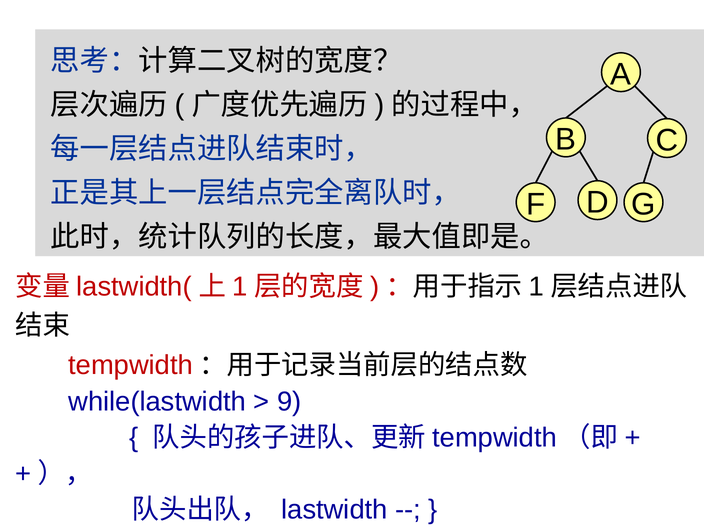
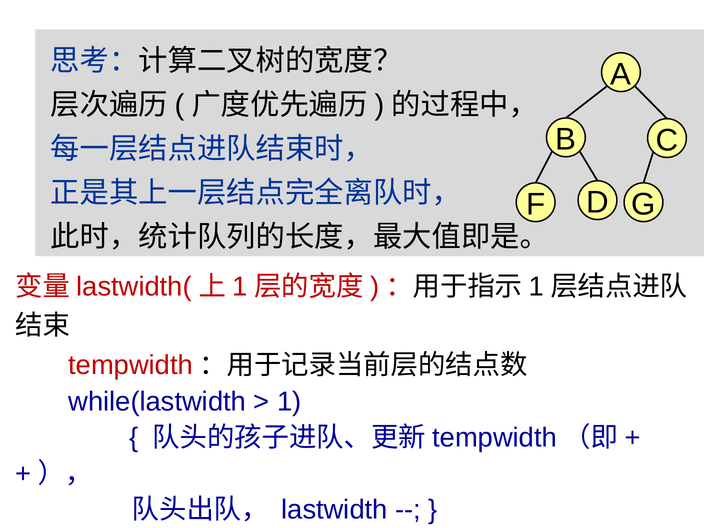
9: 9 -> 1 (289, 402)
